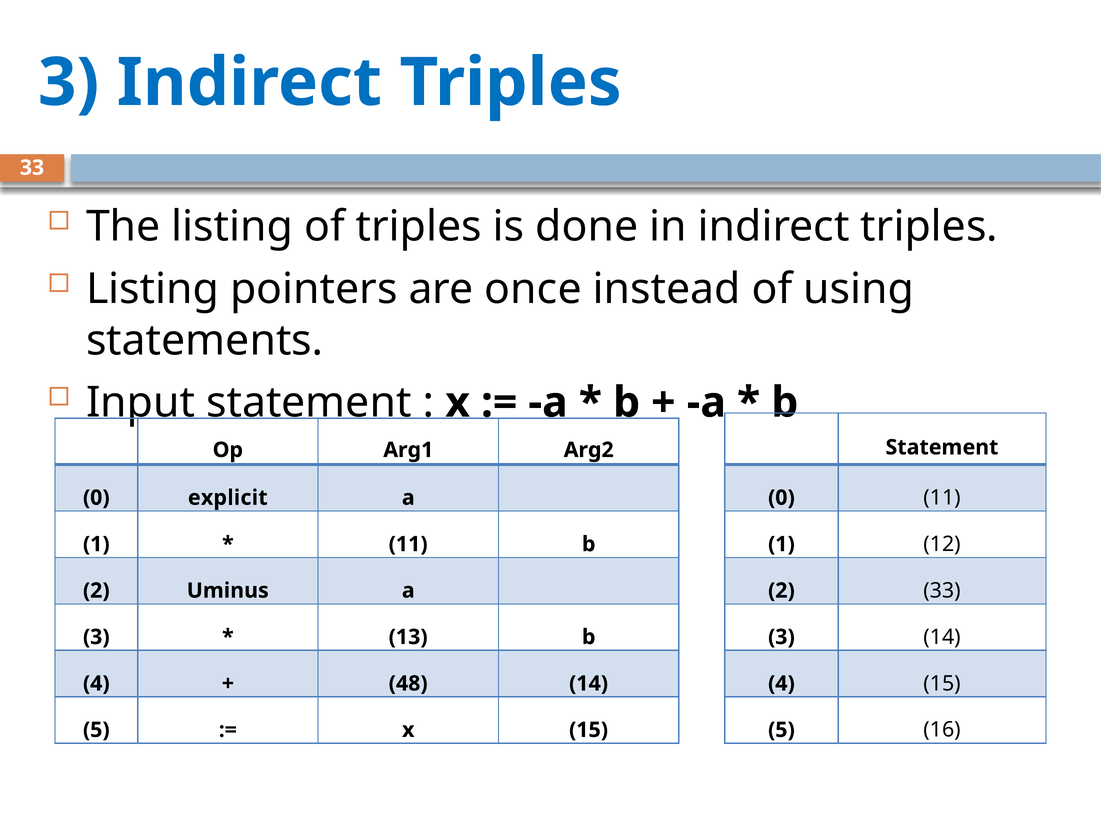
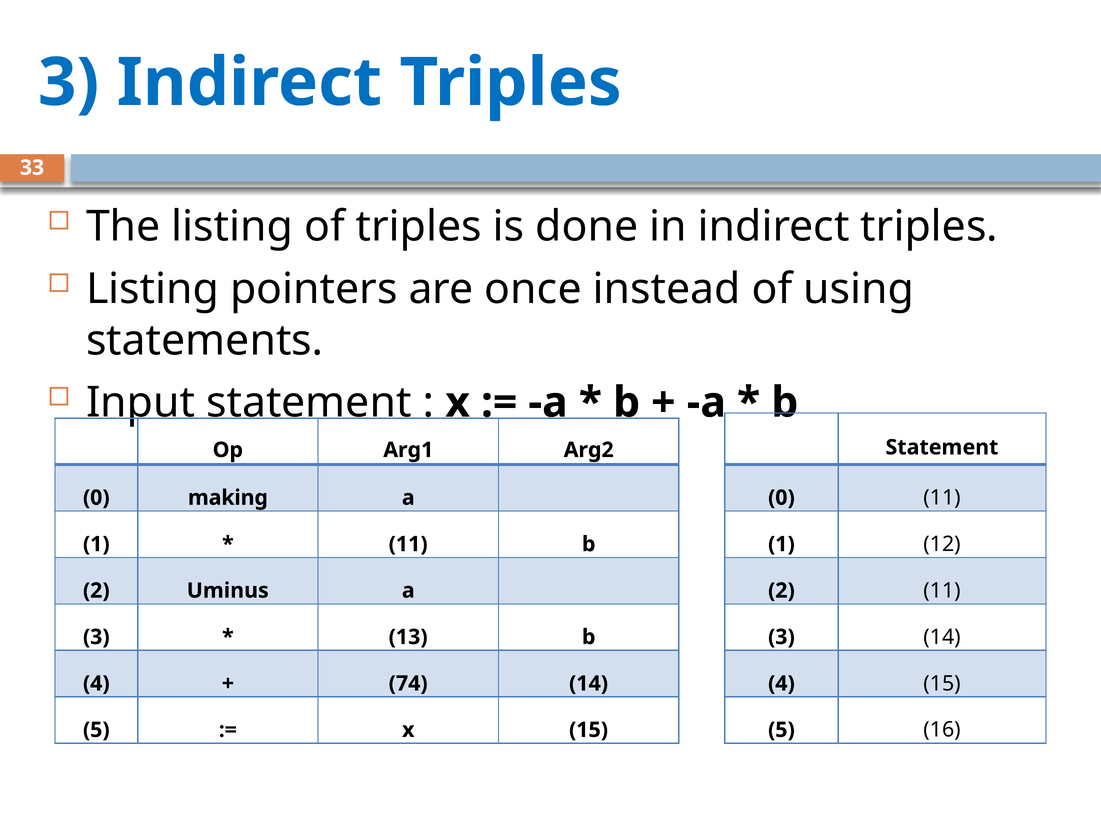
explicit: explicit -> making (228, 498)
2 33: 33 -> 11 (942, 590)
48: 48 -> 74 (408, 683)
